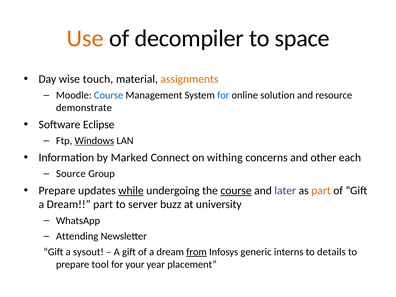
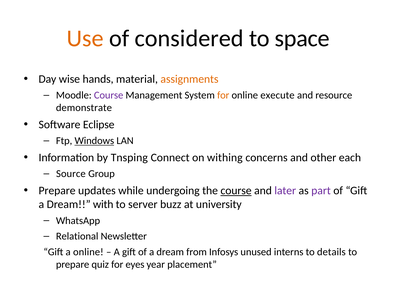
decompiler: decompiler -> considered (189, 38)
touch: touch -> hands (98, 79)
Course colour: blue -> purple (109, 95)
for colour: blue -> orange (223, 95)
solution: solution -> execute (277, 95)
Marked: Marked -> Tnsping (129, 158)
while underline: present -> none (131, 191)
part colour: orange -> purple (321, 191)
Dream part: part -> with (103, 204)
Attending: Attending -> Relational (77, 236)
a sysout: sysout -> online (88, 252)
from underline: present -> none (197, 252)
generic: generic -> unused (256, 252)
tool: tool -> quiz (100, 264)
your: your -> eyes (135, 264)
